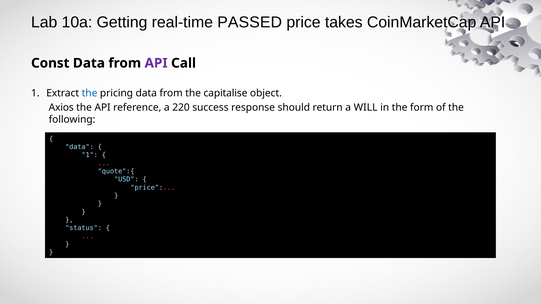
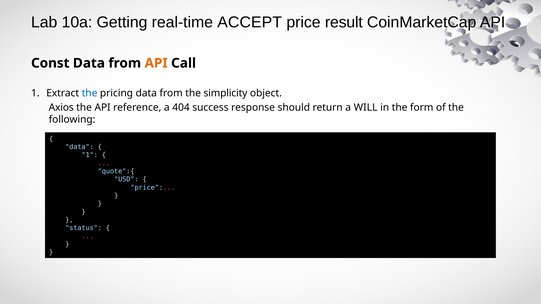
PASSED: PASSED -> ACCEPT (250, 22)
takes: takes -> result (344, 22)
API colour: purple -> orange (156, 63)
capitalise: capitalise -> simplicity (225, 93)
220: 220 -> 404 (181, 108)
